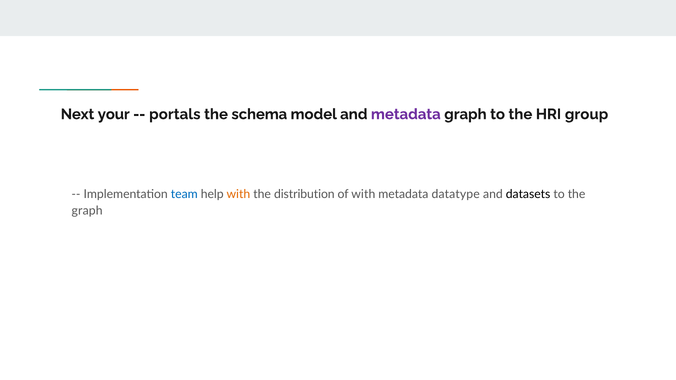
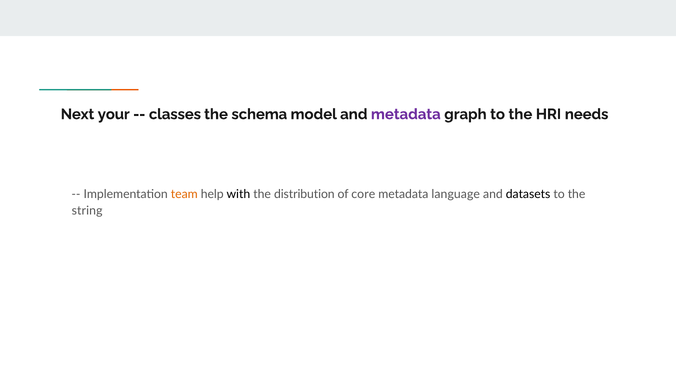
portals: portals -> classes (175, 114)
group: group -> needs (587, 114)
team colour: blue -> orange (184, 194)
with colour: orange -> black (238, 194)
of with: with -> core (363, 194)
datatype: datatype -> language (456, 194)
graph: graph -> string (87, 211)
